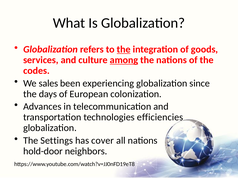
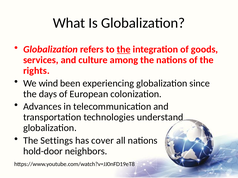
among underline: present -> none (124, 60)
codes: codes -> rights (36, 71)
sales: sales -> wind (48, 84)
efficiencies: efficiencies -> understand (160, 118)
